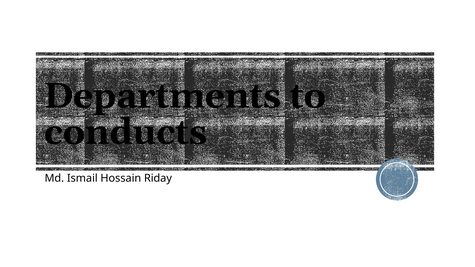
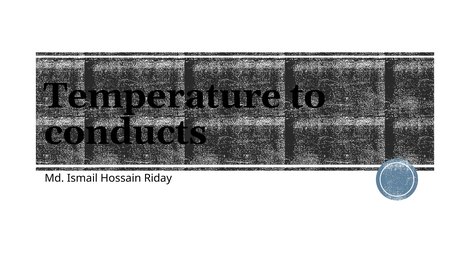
Departments: Departments -> Temperature (162, 96)
